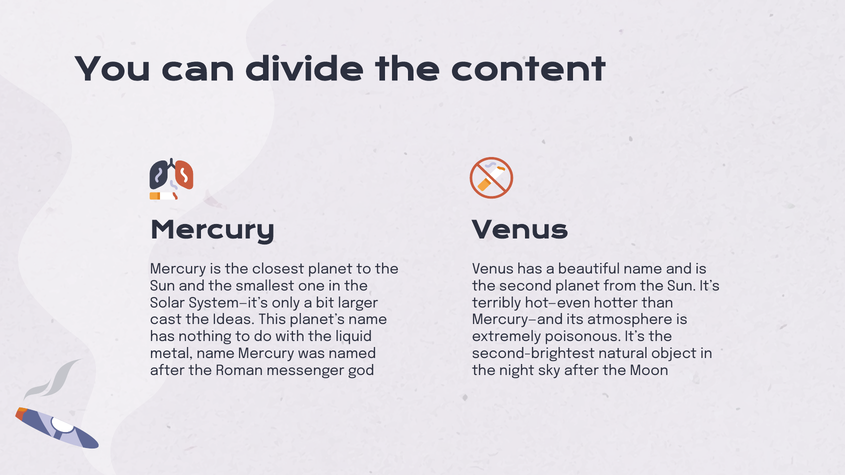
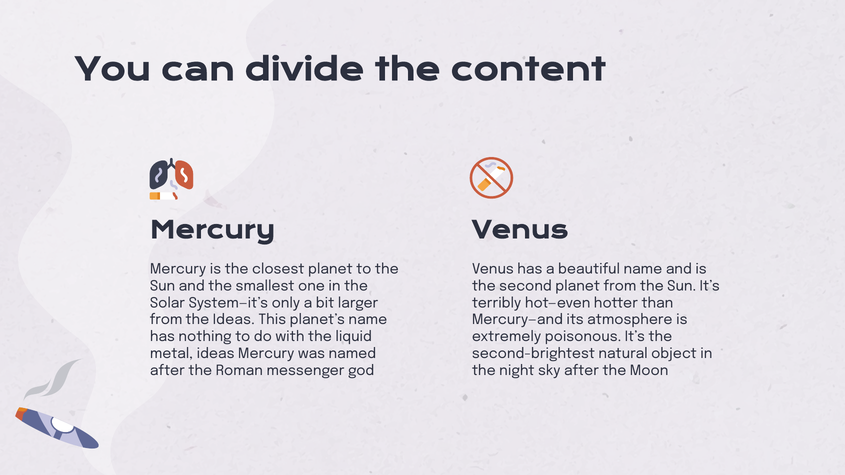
cast: cast -> from (166, 320)
metal name: name -> ideas (216, 354)
